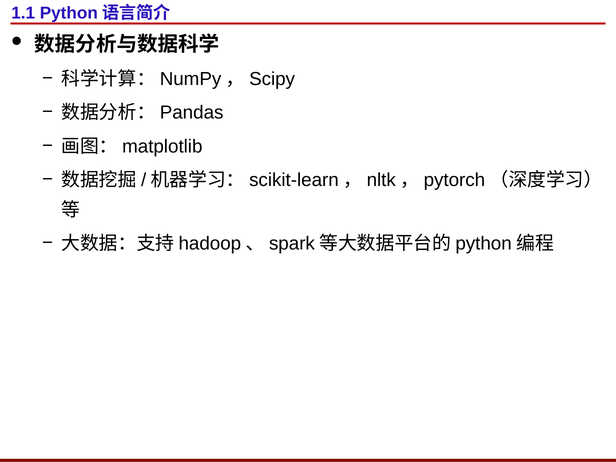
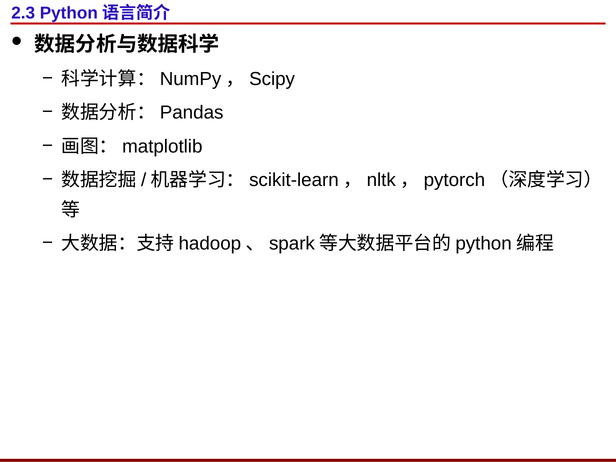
1.1: 1.1 -> 2.3 (23, 13)
